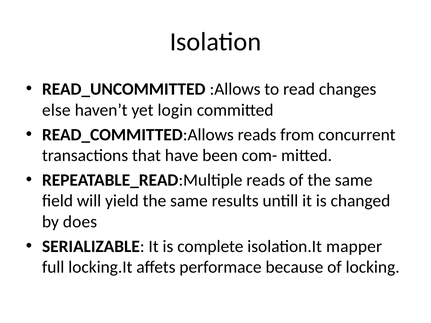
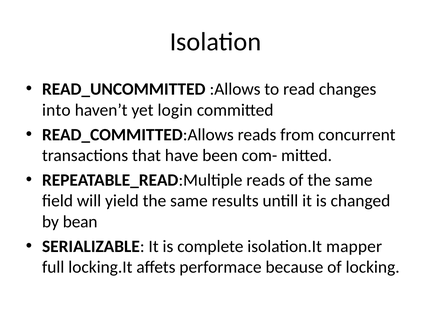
else: else -> into (56, 110)
does: does -> bean (80, 222)
